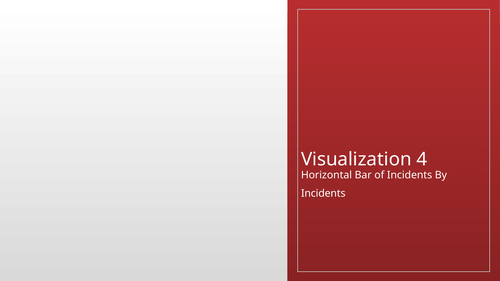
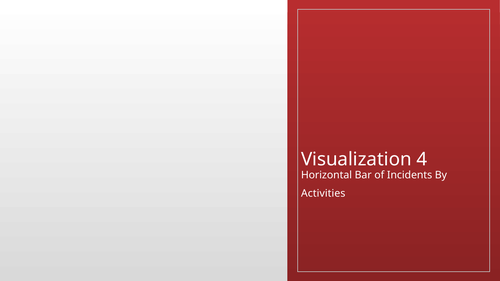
Incidents: Incidents -> Activities (323, 194)
